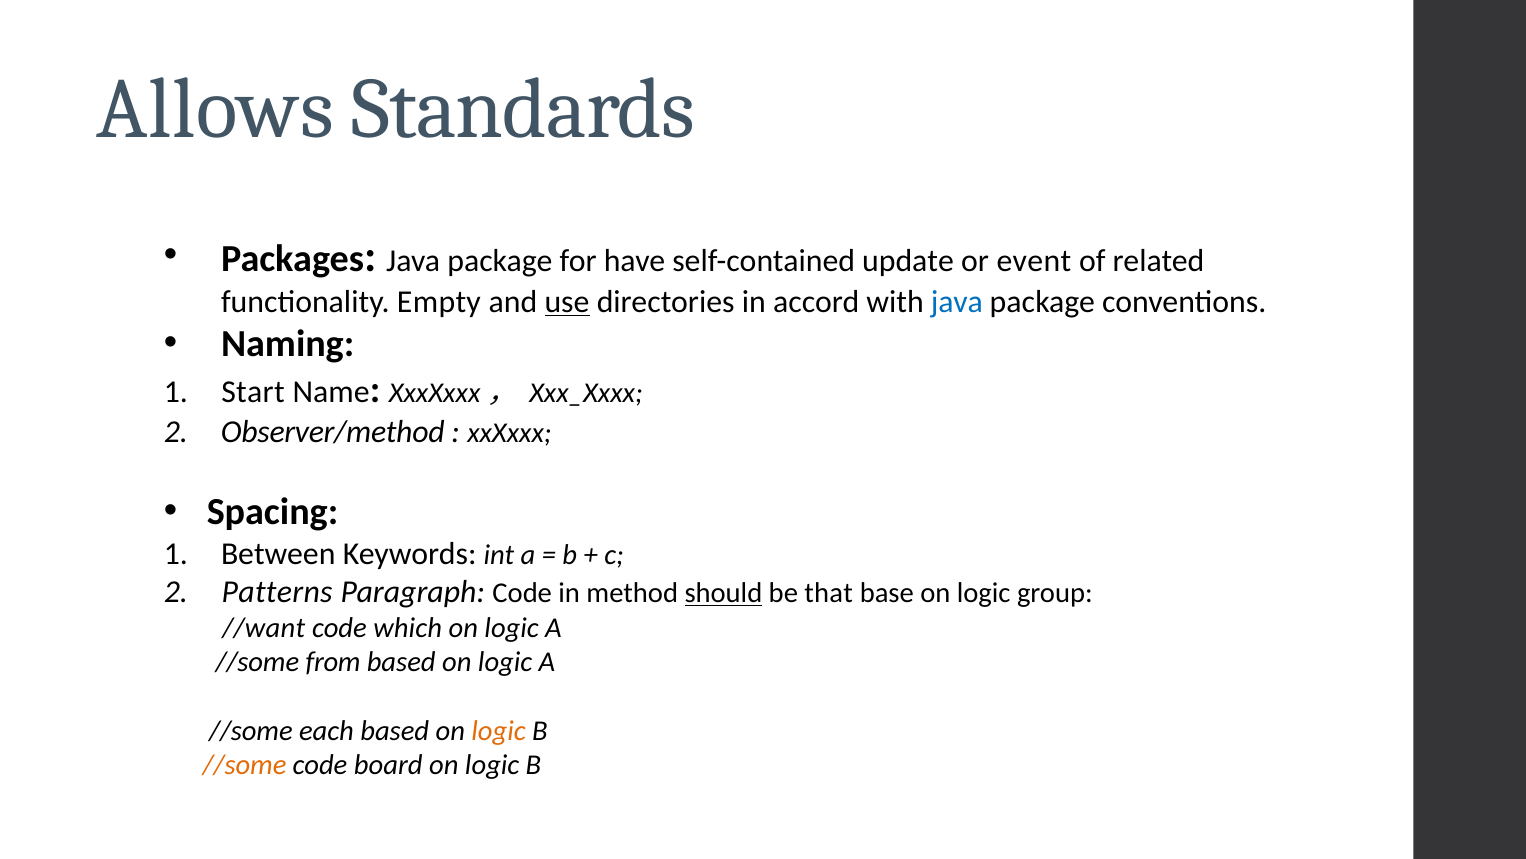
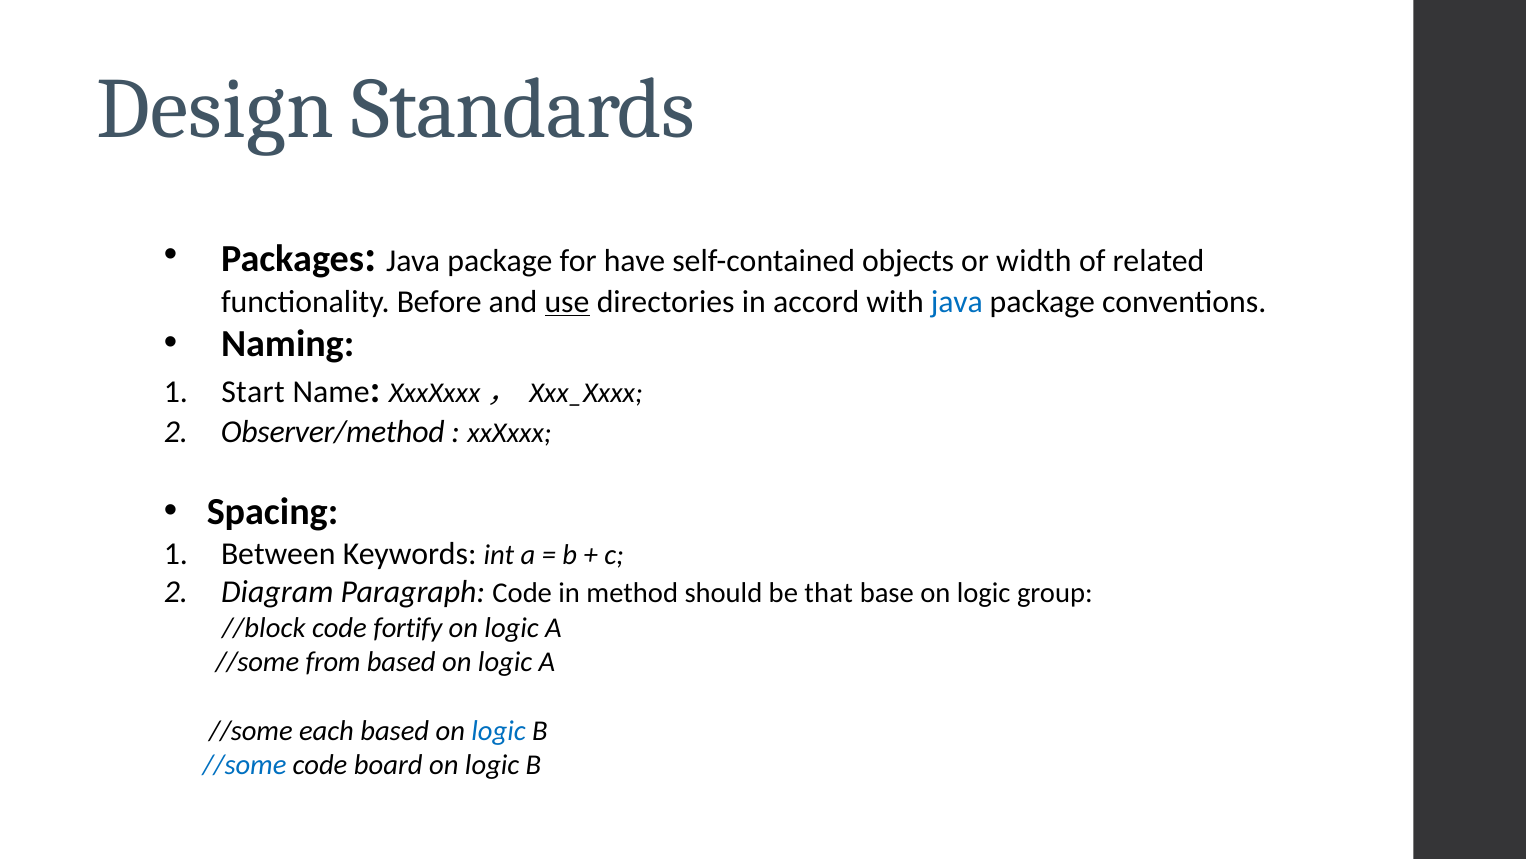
Allows: Allows -> Design (215, 109)
update: update -> objects (908, 261)
event: event -> width (1034, 261)
Empty: Empty -> Before (439, 302)
Patterns: Patterns -> Diagram (277, 592)
should underline: present -> none (723, 593)
//want: //want -> //block (264, 628)
which: which -> fortify (408, 628)
logic colour: orange -> blue (499, 731)
//some colour: orange -> blue (244, 765)
